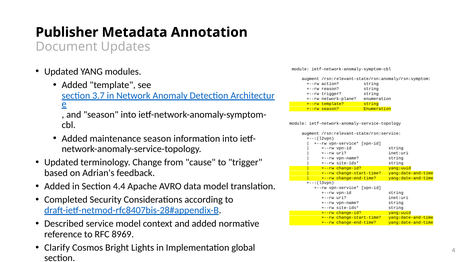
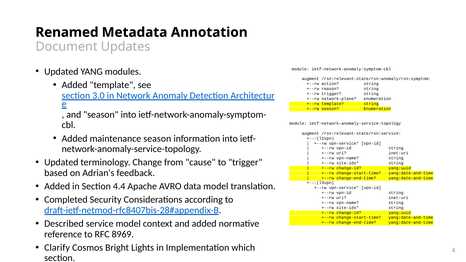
Publisher: Publisher -> Renamed (67, 32)
3.7: 3.7 -> 3.0 (98, 96)
global: global -> which (243, 248)
